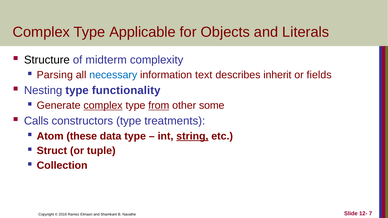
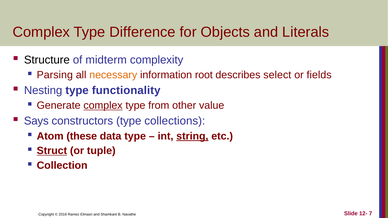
Applicable: Applicable -> Difference (142, 32)
necessary colour: blue -> orange (113, 75)
text: text -> root (204, 75)
inherit: inherit -> select (277, 75)
from underline: present -> none (159, 106)
some: some -> value (212, 106)
Calls: Calls -> Says (36, 121)
treatments: treatments -> collections (175, 121)
Struct underline: none -> present (52, 151)
